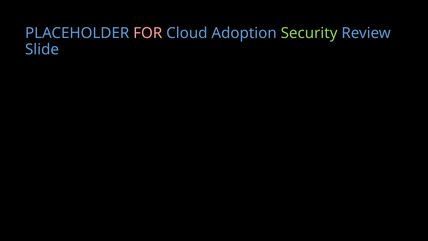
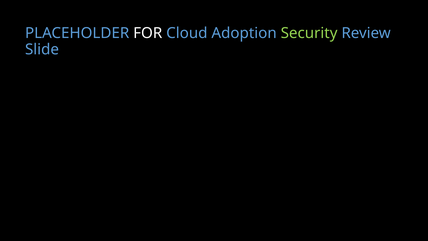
FOR colour: pink -> white (148, 33)
